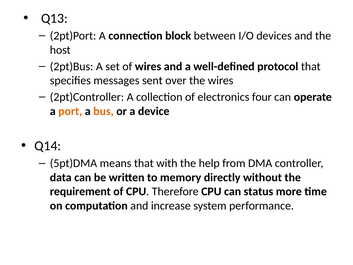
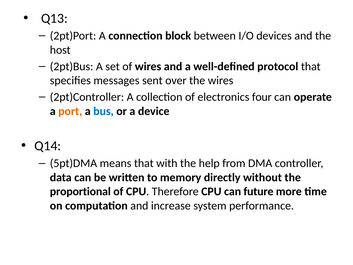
bus colour: orange -> blue (103, 111)
requirement: requirement -> proportional (80, 191)
status: status -> future (259, 191)
